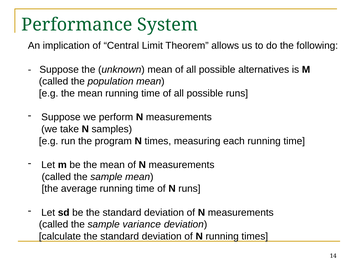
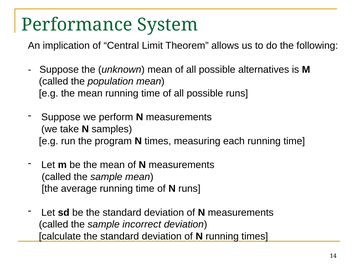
variance: variance -> incorrect (142, 225)
